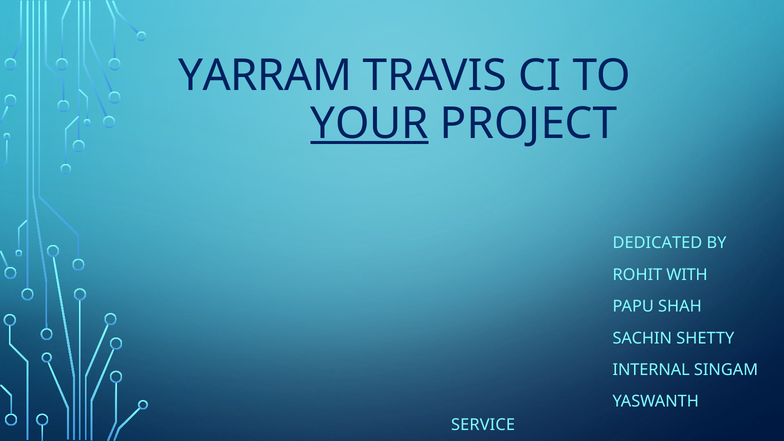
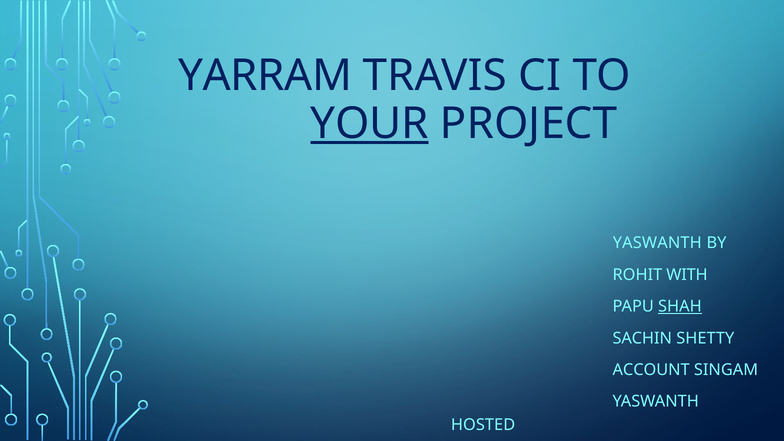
DEDICATED: DEDICATED -> YASWANTH (657, 243)
SHAH underline: none -> present (680, 306)
INTERNAL: INTERNAL -> ACCOUNT (651, 370)
SERVICE: SERVICE -> HOSTED (483, 425)
